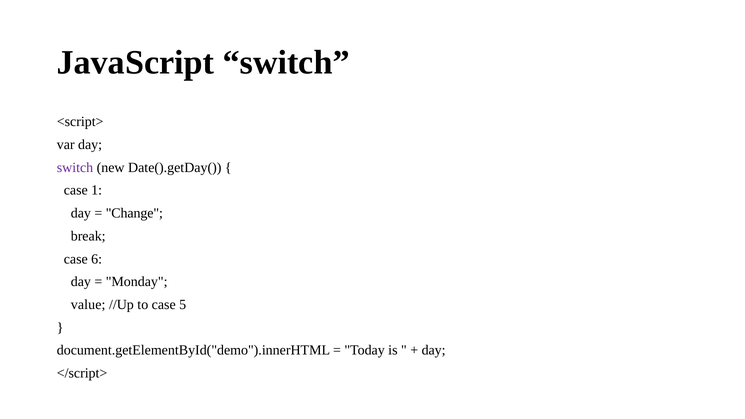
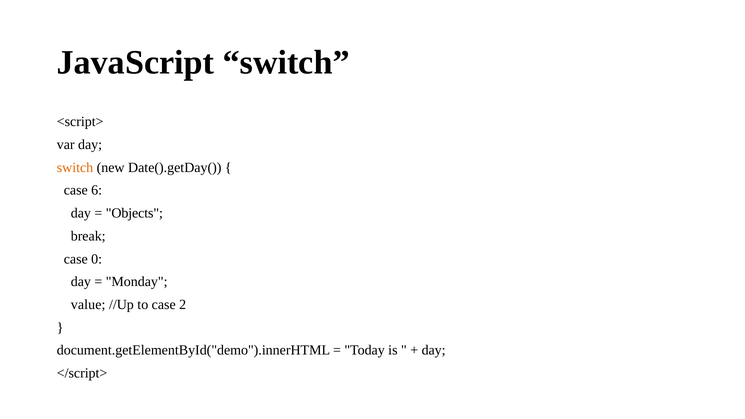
switch colour: purple -> orange (75, 168)
1: 1 -> 6 (97, 190)
Change: Change -> Objects (134, 213)
6: 6 -> 0 (97, 259)
5: 5 -> 2 (183, 305)
